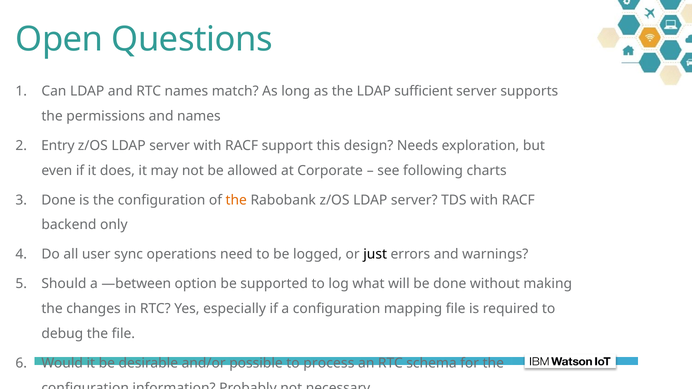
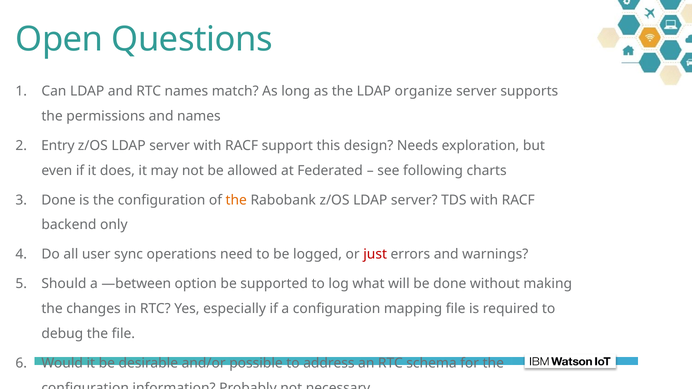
sufficient: sufficient -> organize (423, 91)
Corporate: Corporate -> Federated (330, 171)
just colour: black -> red (375, 255)
process: process -> address (329, 363)
